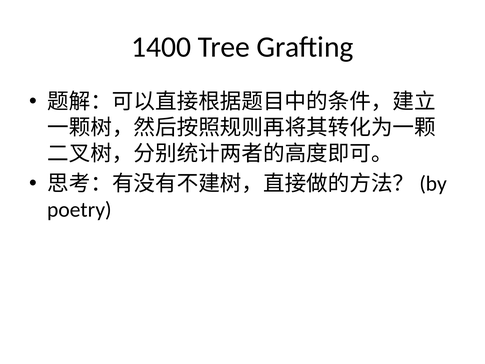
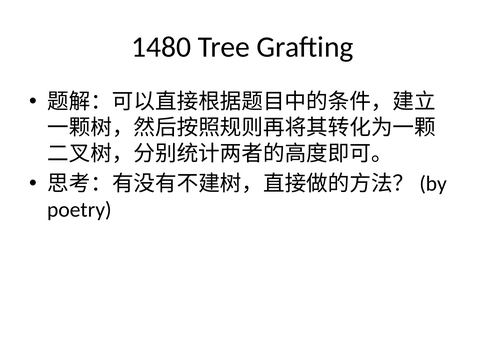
1400: 1400 -> 1480 (161, 47)
